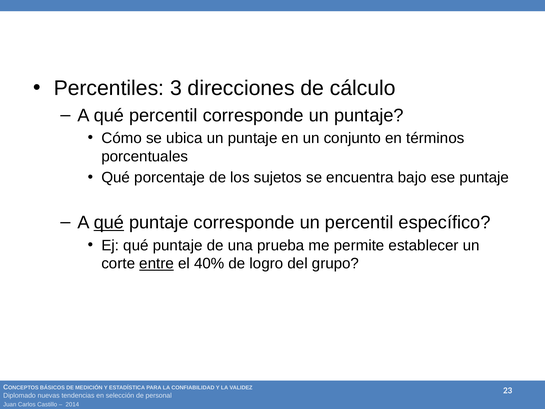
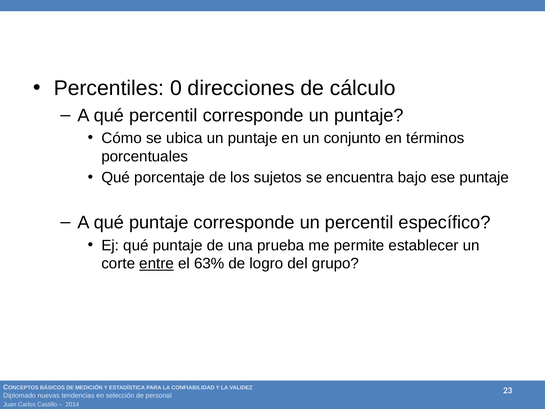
3: 3 -> 0 (176, 88)
qué underline: present -> none (109, 222)
40%: 40% -> 63% (209, 263)
